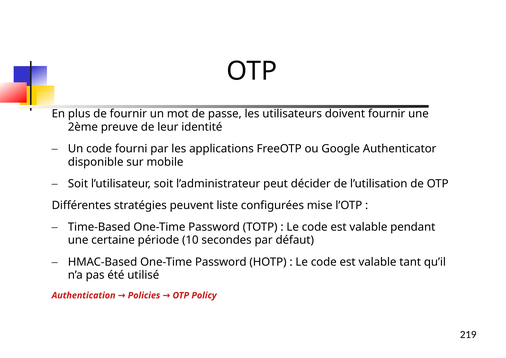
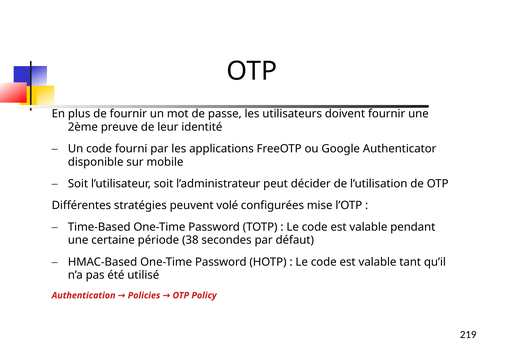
liste: liste -> volé (227, 205)
10: 10 -> 38 (190, 240)
